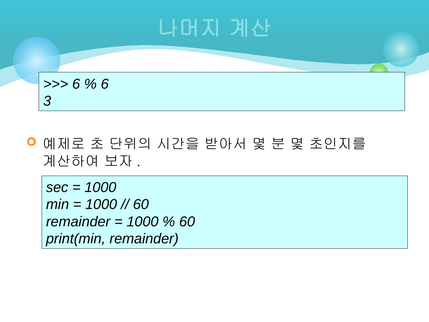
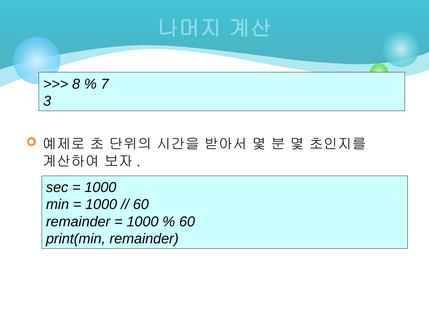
6: 6 -> 8 (76, 84)
6: 6 -> 7 (105, 84)
